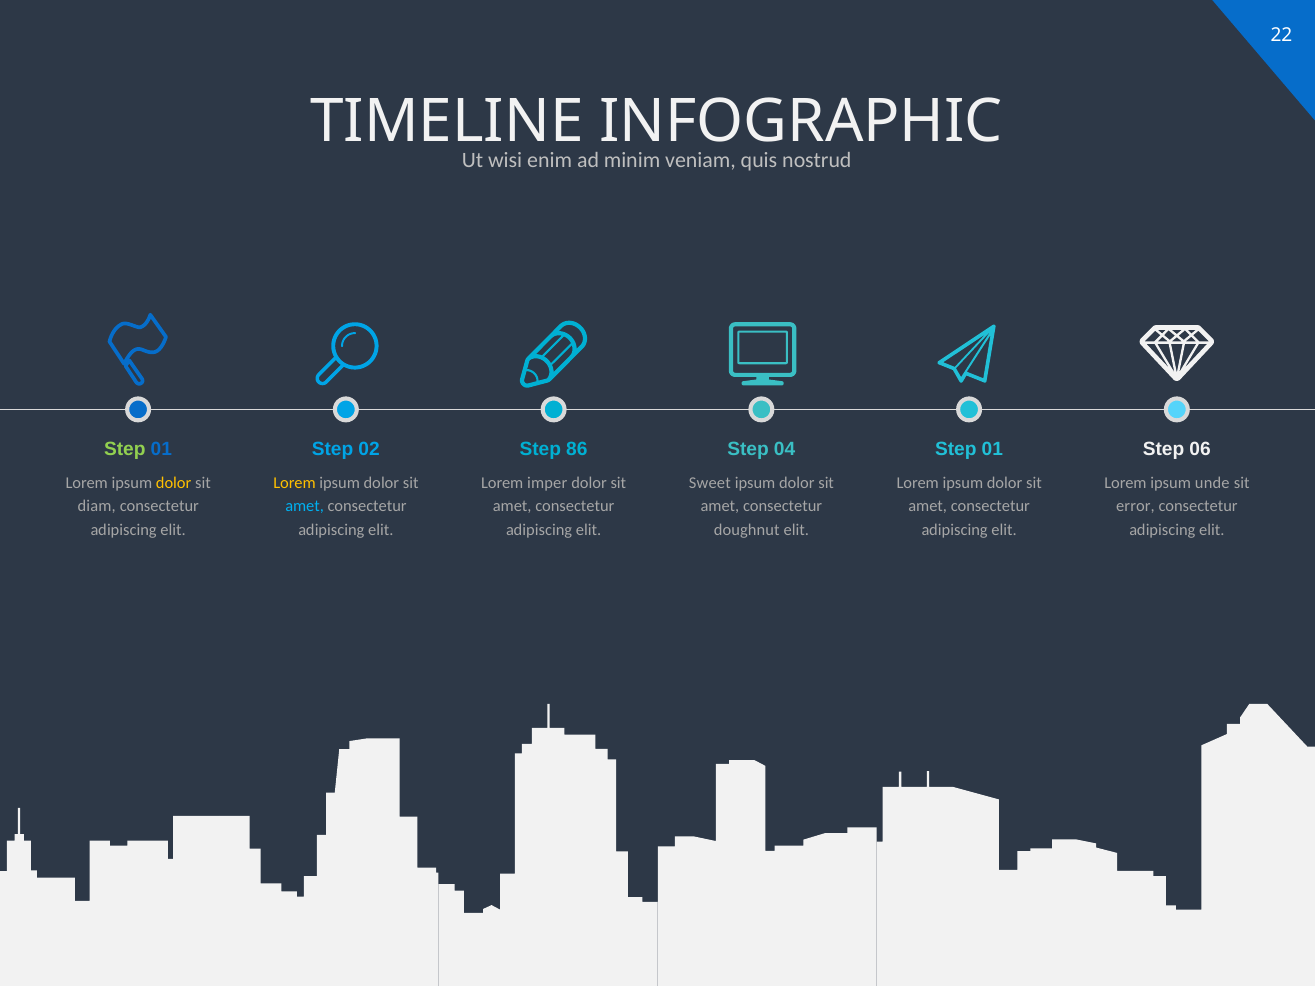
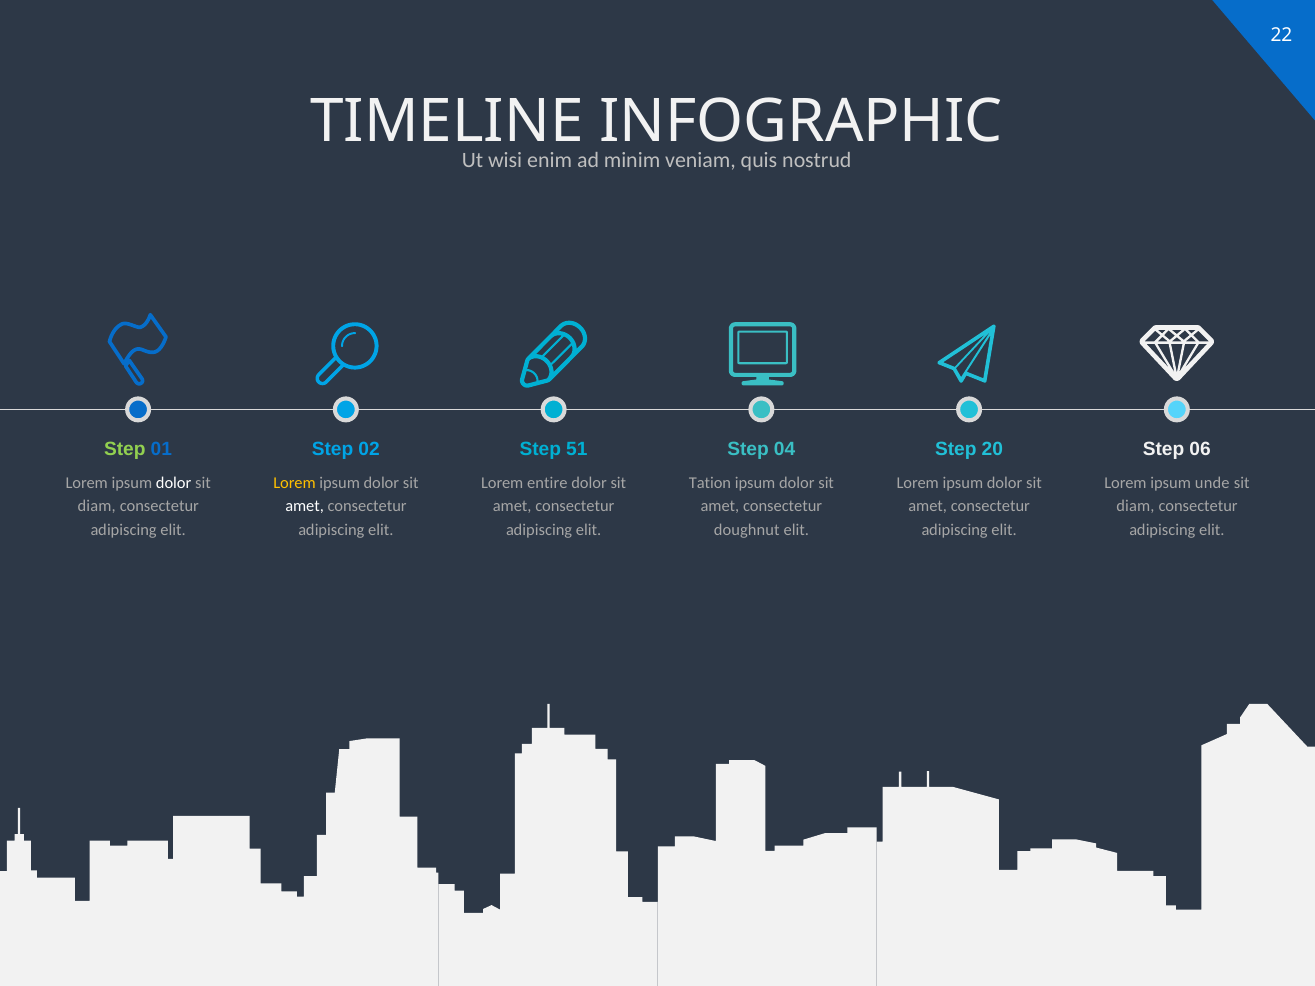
86: 86 -> 51 (577, 449)
01: 01 -> 20 (992, 449)
dolor colour: yellow -> white (174, 483)
imper: imper -> entire (547, 483)
Sweet: Sweet -> Tation (710, 483)
amet colour: light blue -> white (305, 507)
error: error -> diam (1135, 507)
